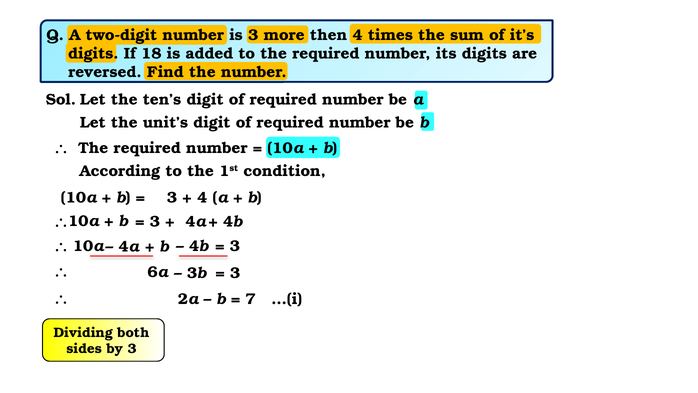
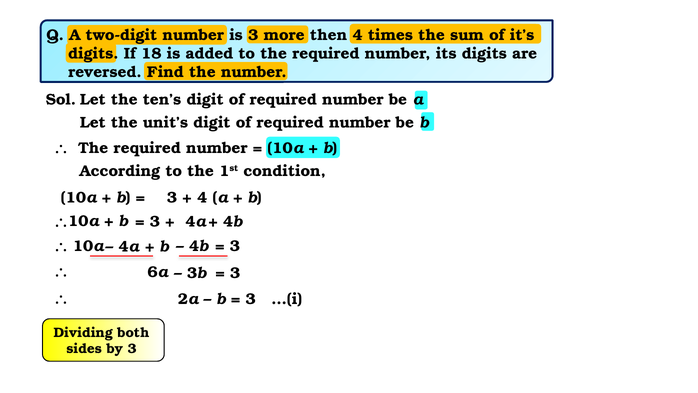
7: 7 -> 3 (251, 299)
